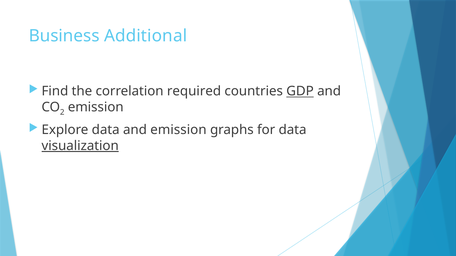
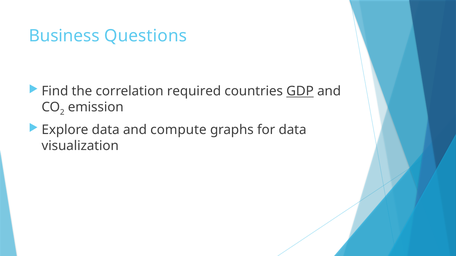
Additional: Additional -> Questions (146, 36)
and emission: emission -> compute (178, 130)
visualization underline: present -> none (80, 146)
